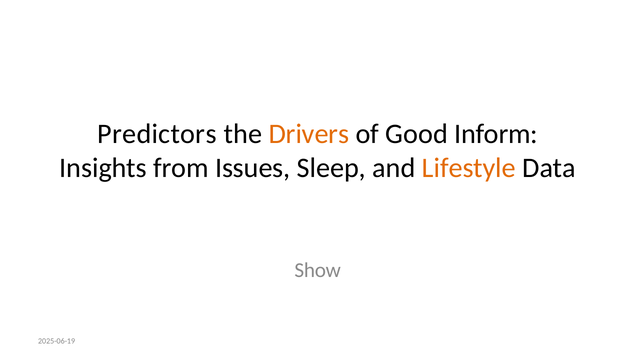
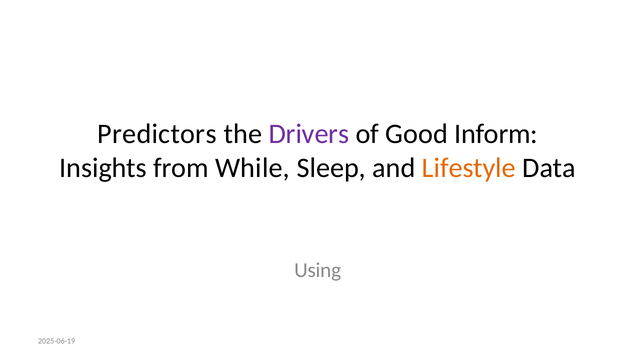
Drivers colour: orange -> purple (309, 134)
Issues: Issues -> While (253, 168)
Show: Show -> Using (318, 271)
